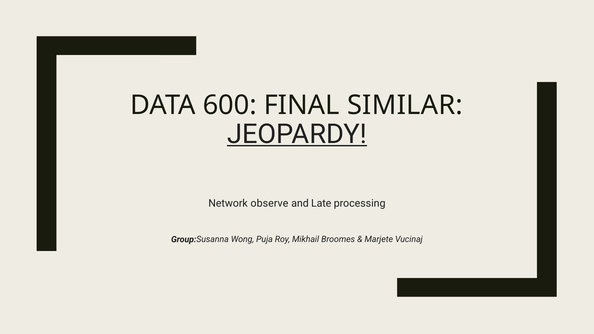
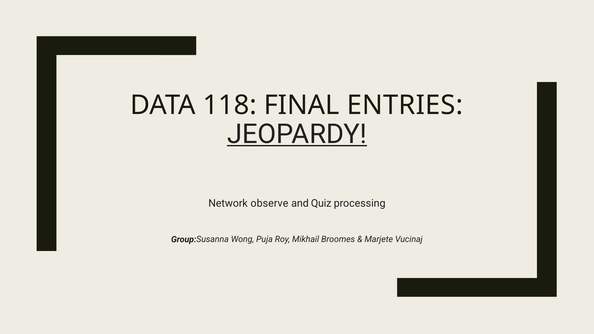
600: 600 -> 118 (230, 105)
SIMILAR: SIMILAR -> ENTRIES (405, 105)
Late: Late -> Quiz (321, 204)
